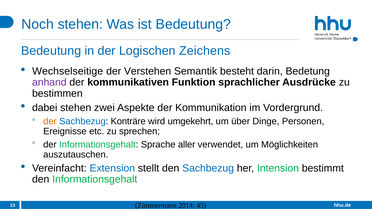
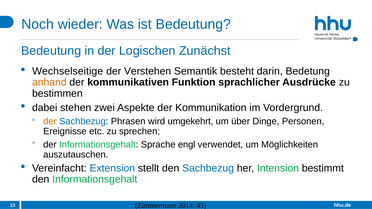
Noch stehen: stehen -> wieder (80, 24)
Zeichens: Zeichens -> Zunächst (205, 51)
anhand colour: purple -> orange (49, 82)
Konträre: Konträre -> Phrasen (128, 122)
aller: aller -> engl (187, 145)
